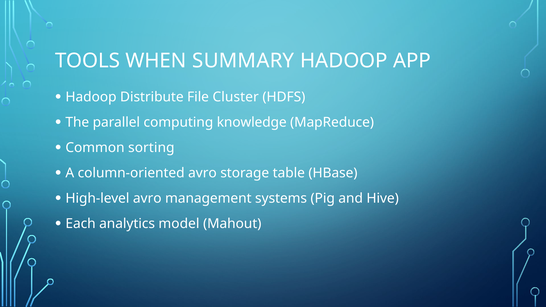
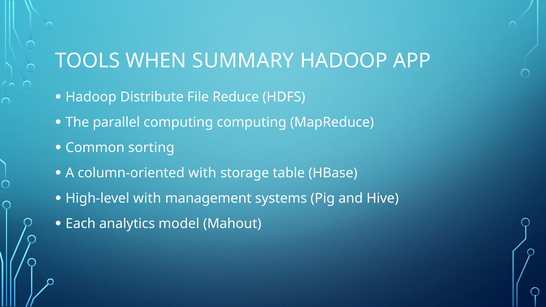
Cluster: Cluster -> Reduce (236, 97)
computing knowledge: knowledge -> computing (252, 122)
column-oriented avro: avro -> with (202, 173)
High-level avro: avro -> with (147, 199)
